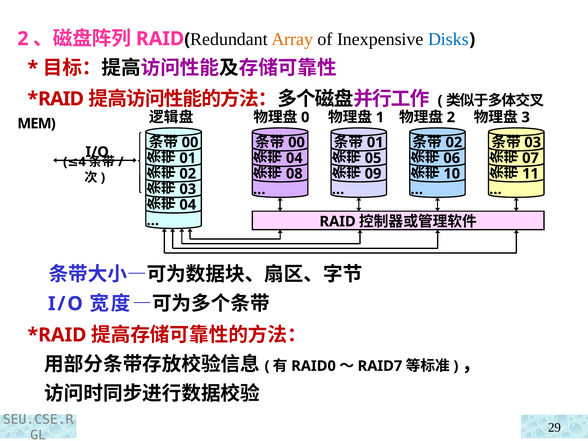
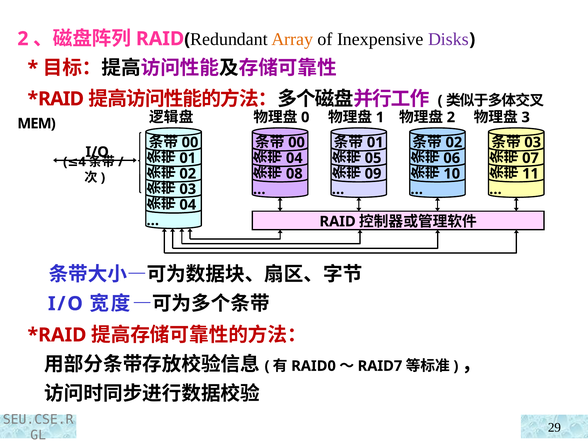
Disks colour: blue -> purple (448, 39)
